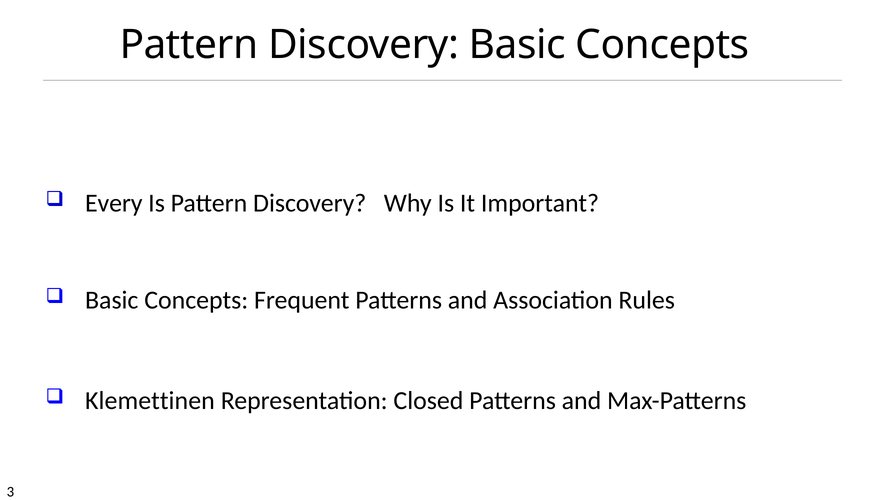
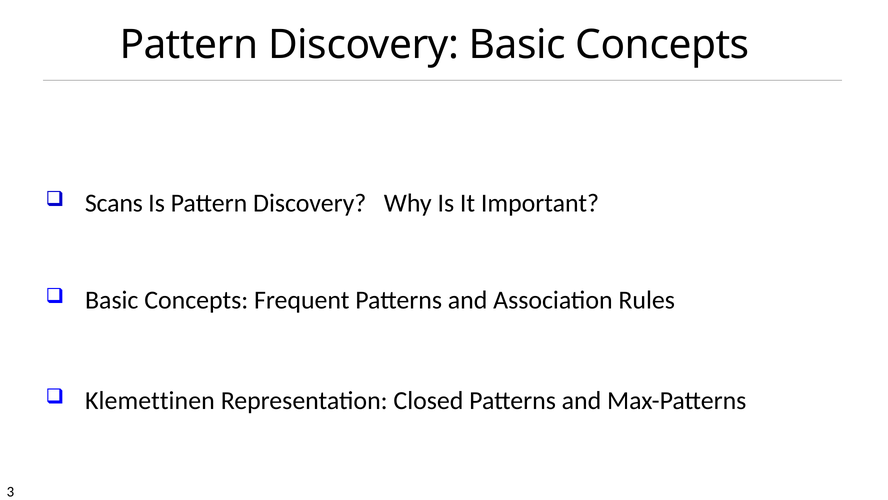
Every: Every -> Scans (114, 203)
